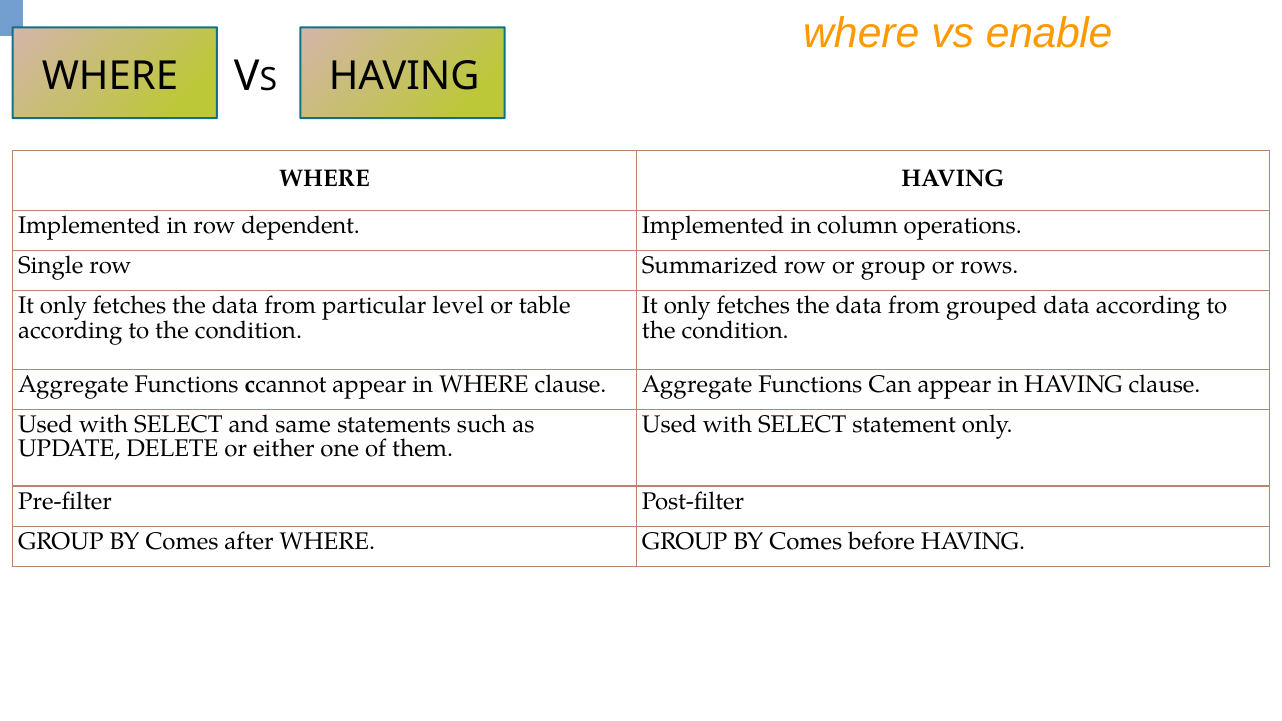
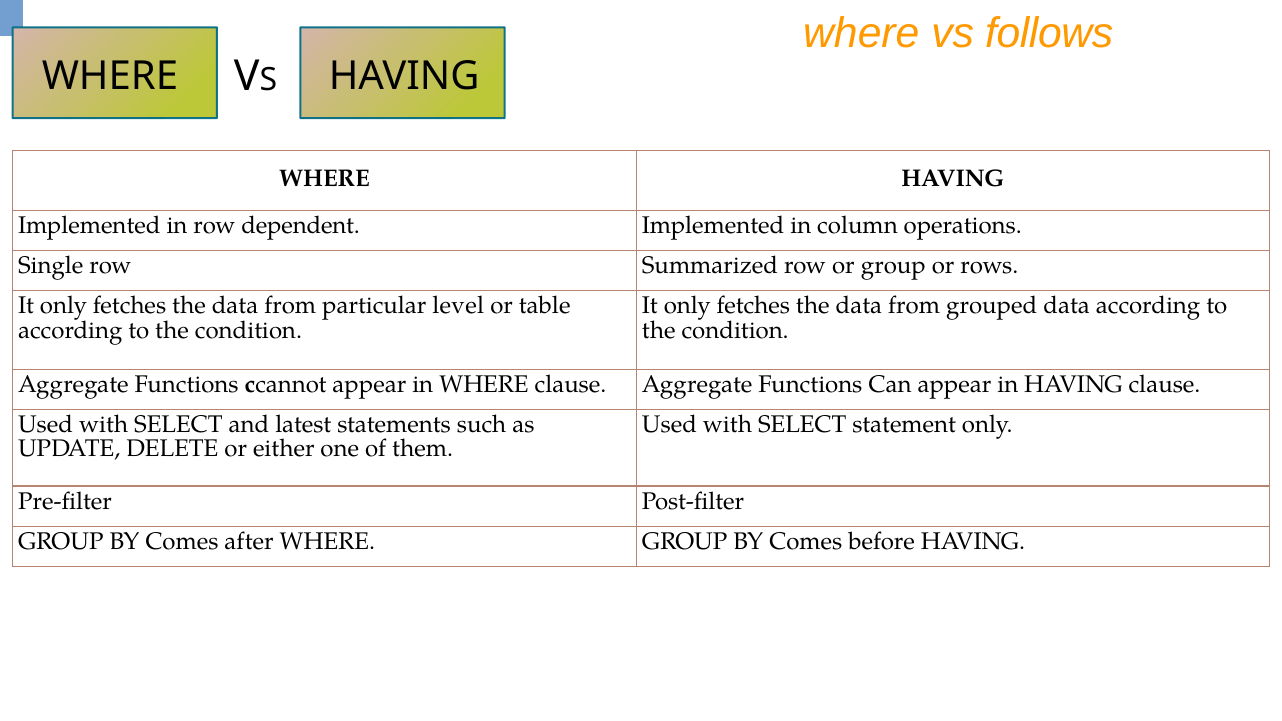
enable: enable -> follows (1049, 33)
same: same -> latest (303, 425)
